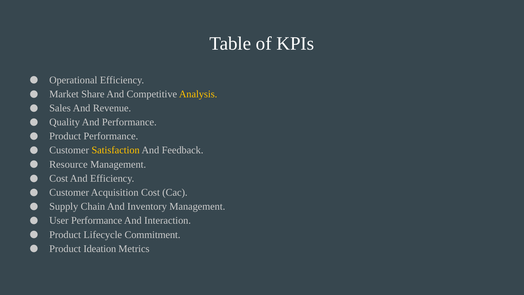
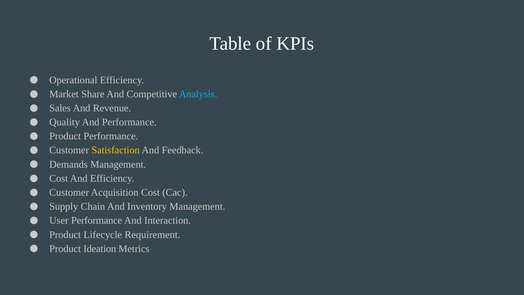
Analysis colour: yellow -> light blue (198, 94)
Resource: Resource -> Demands (69, 164)
Commitment: Commitment -> Requirement (152, 234)
